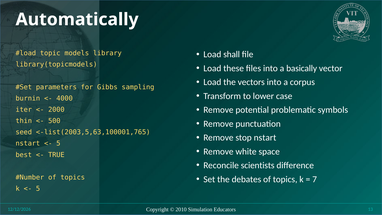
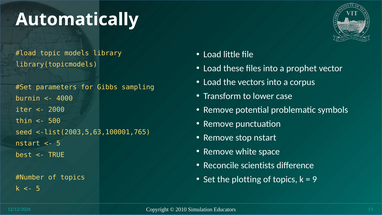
shall: shall -> little (232, 54)
basically: basically -> prophet (302, 68)
debates: debates -> plotting (246, 179)
7: 7 -> 9 (315, 179)
